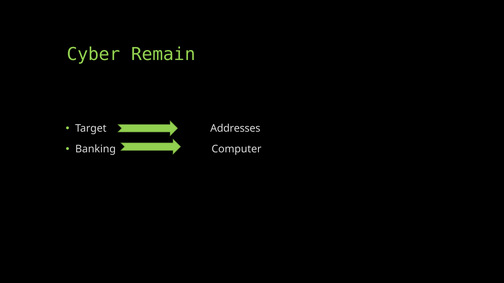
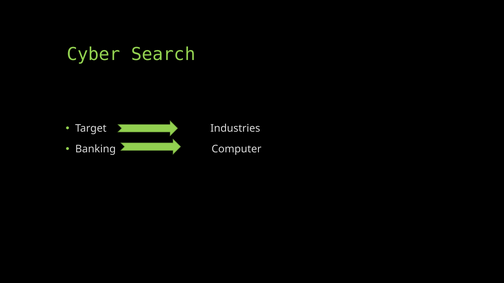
Remain: Remain -> Search (163, 55)
Addresses: Addresses -> Industries (235, 129)
